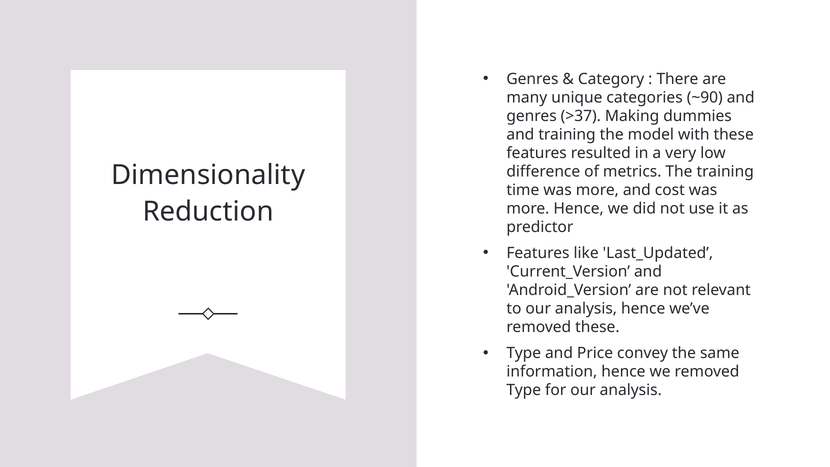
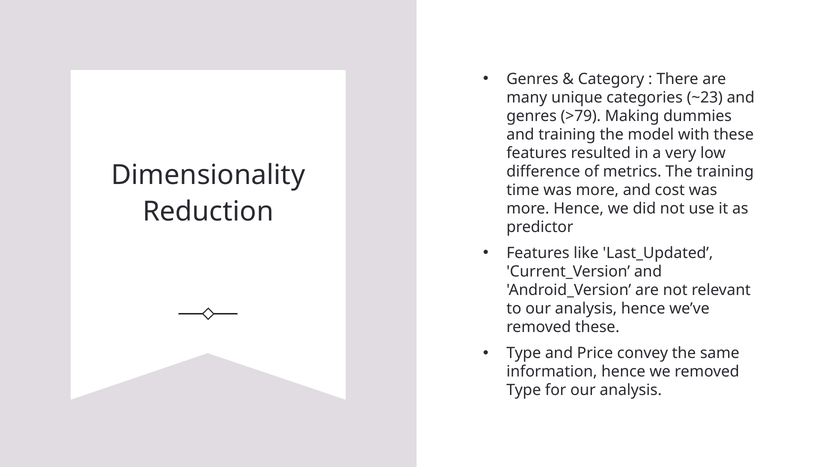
~90: ~90 -> ~23 (705, 97)
>37: >37 -> >79 (581, 116)
